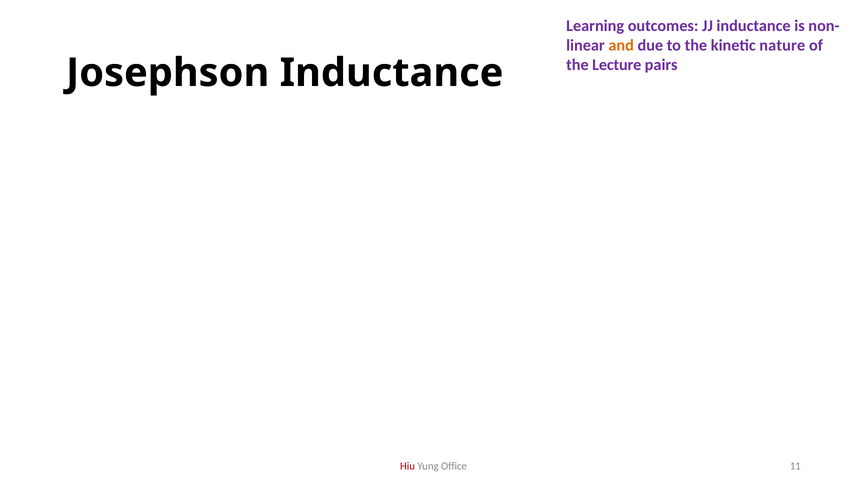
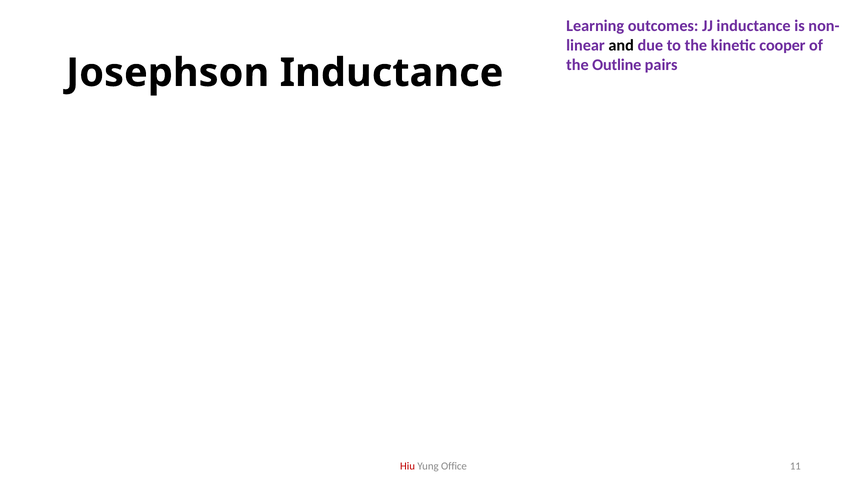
and colour: orange -> black (621, 45)
nature: nature -> cooper (782, 45)
Lecture: Lecture -> Outline (617, 65)
